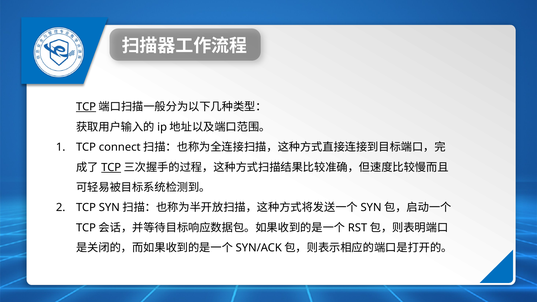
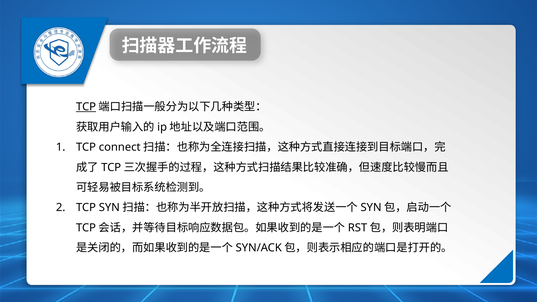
TCP underline: present -> none (111, 167)
